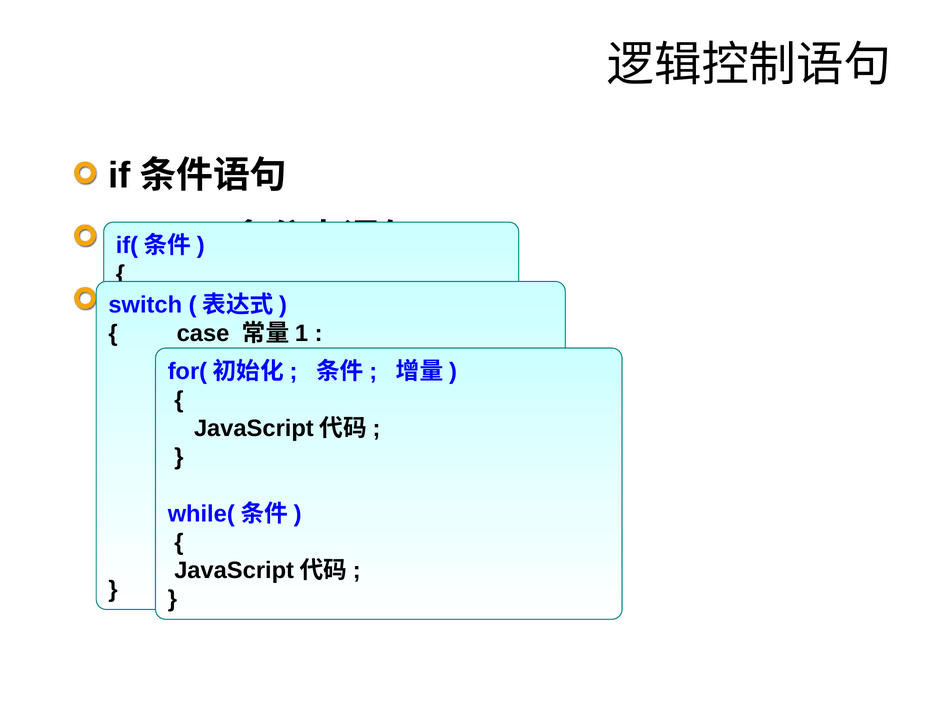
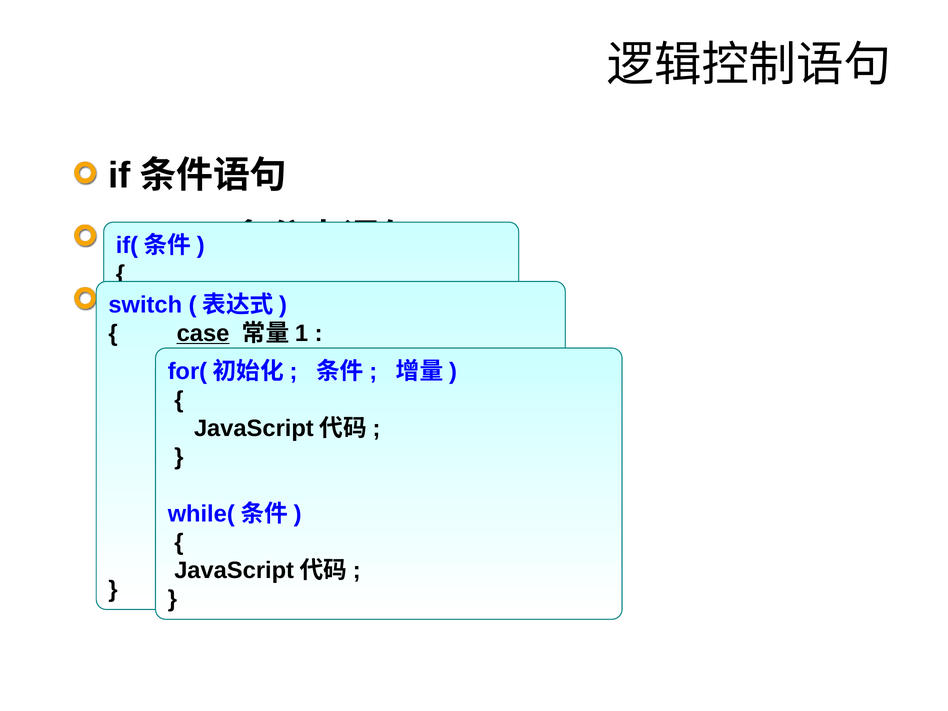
case underline: none -> present (203, 333)
